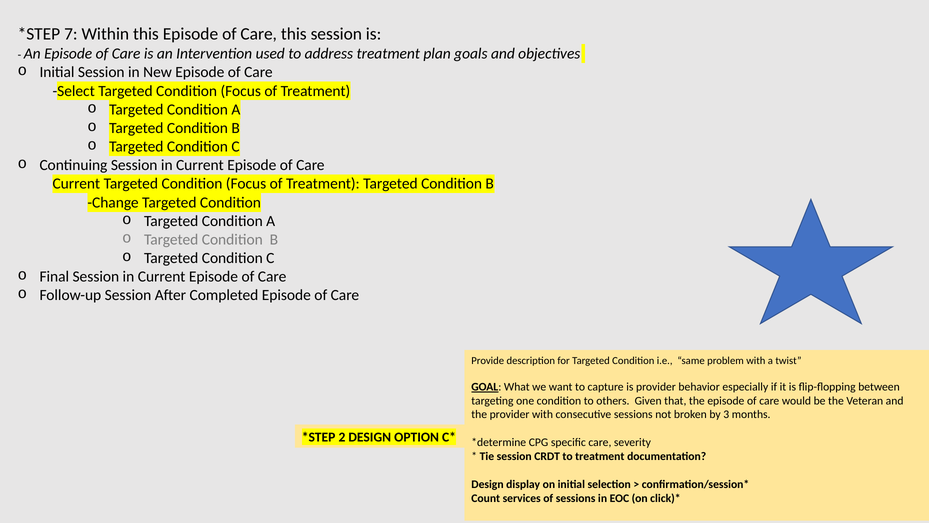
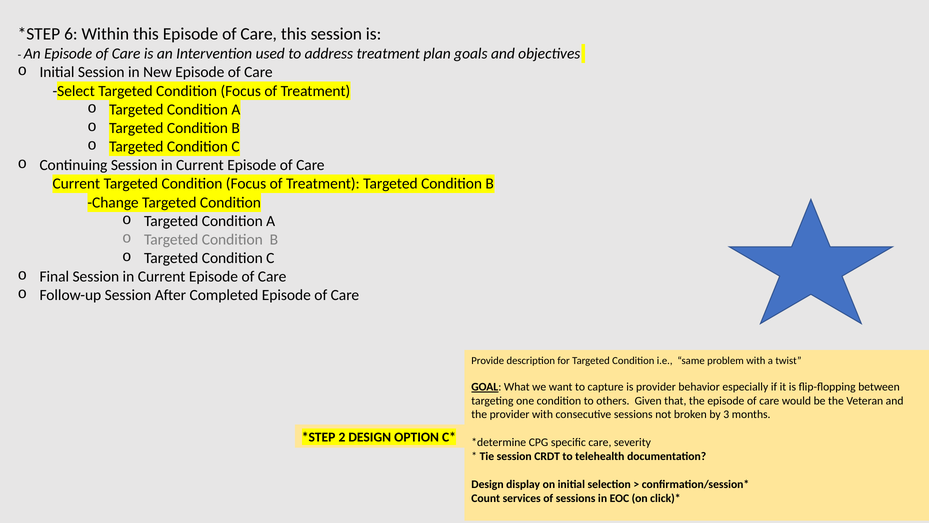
7: 7 -> 6 (71, 34)
to treatment: treatment -> telehealth (600, 456)
